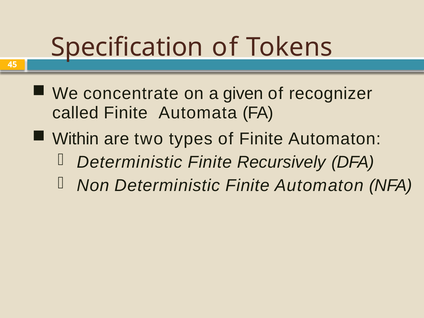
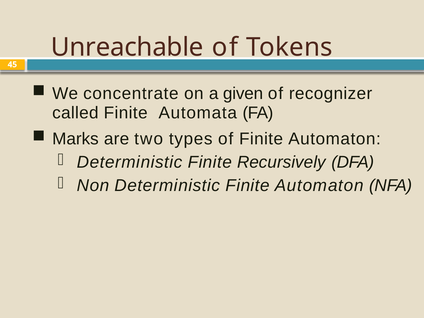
Speciﬁcation: Speciﬁcation -> Unreachable (127, 47)
Within: Within -> Marks (75, 139)
